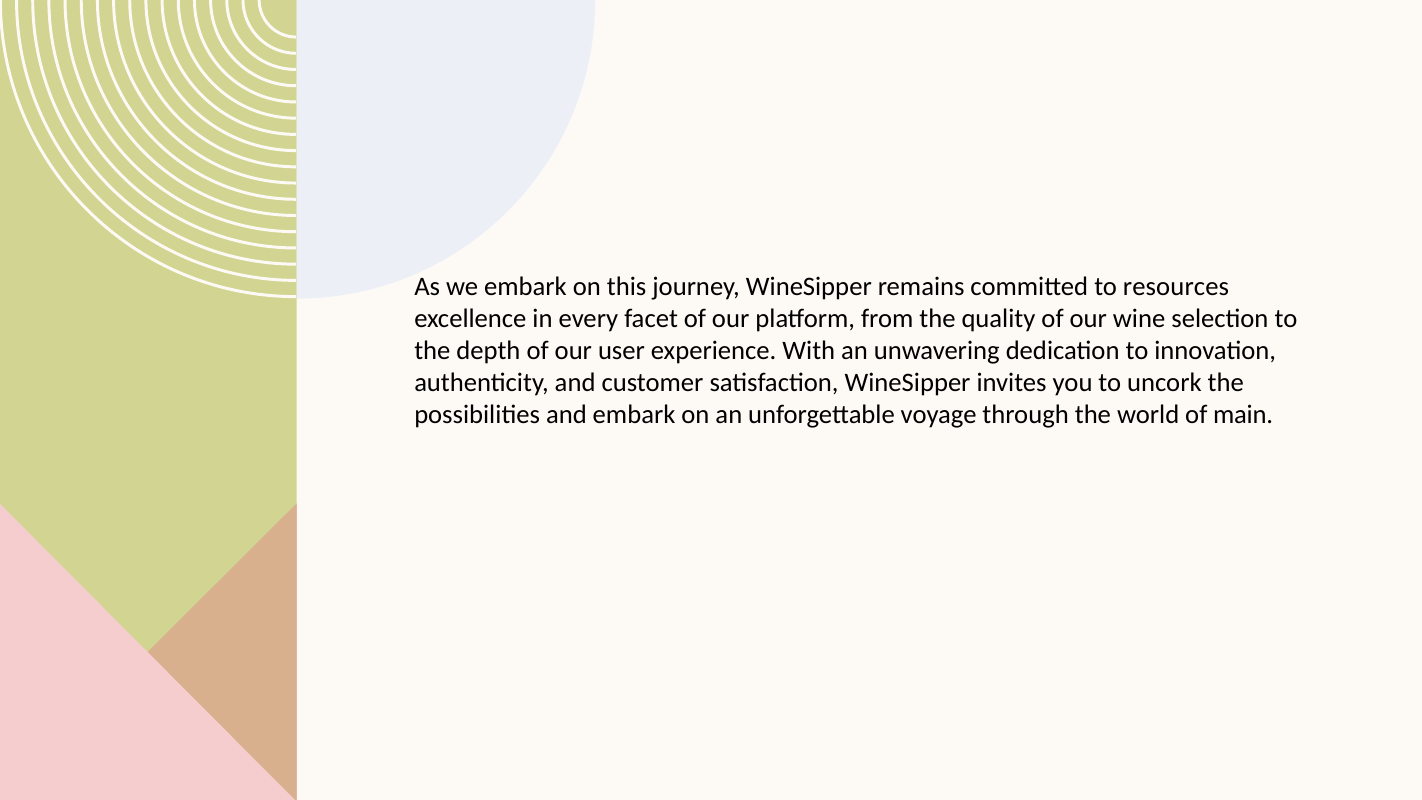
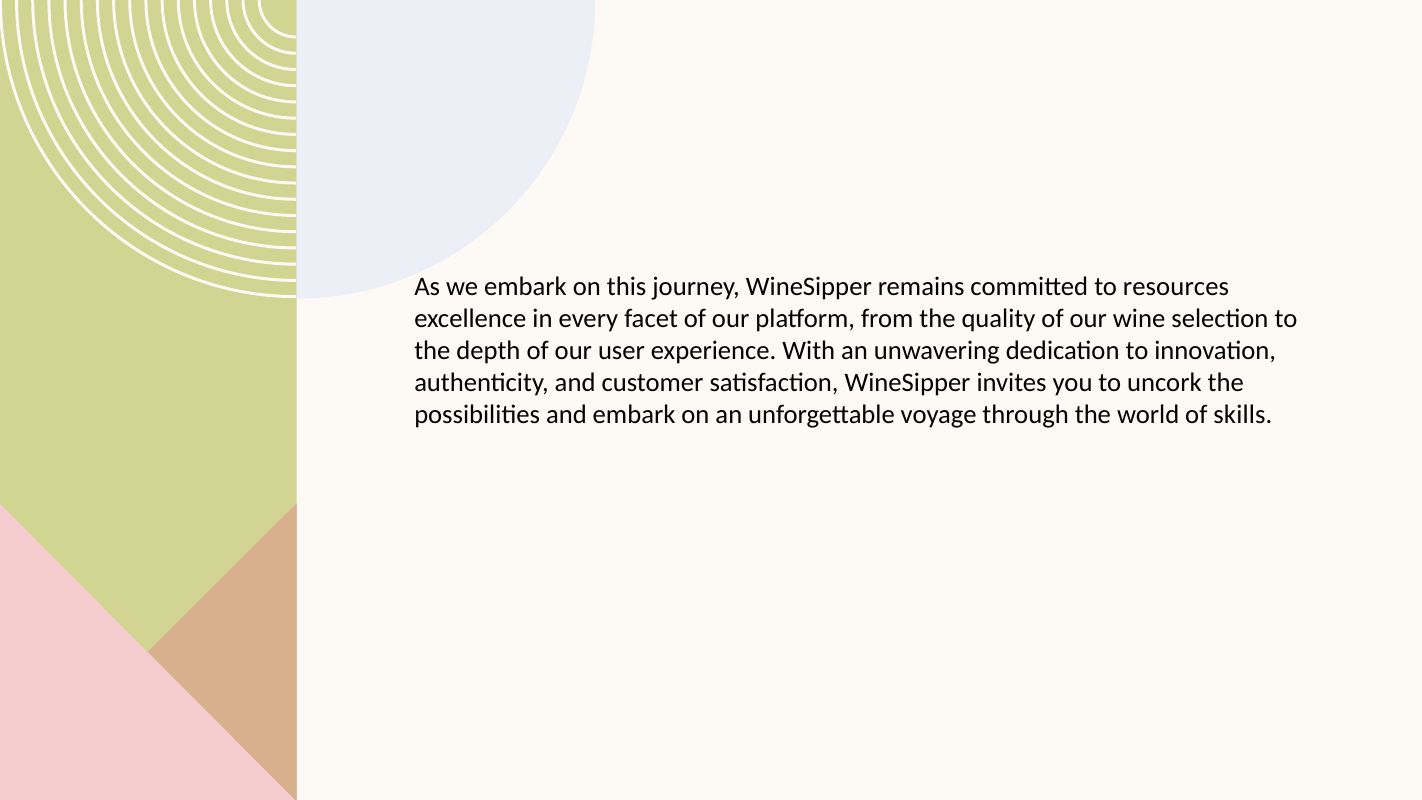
main: main -> skills (1243, 414)
